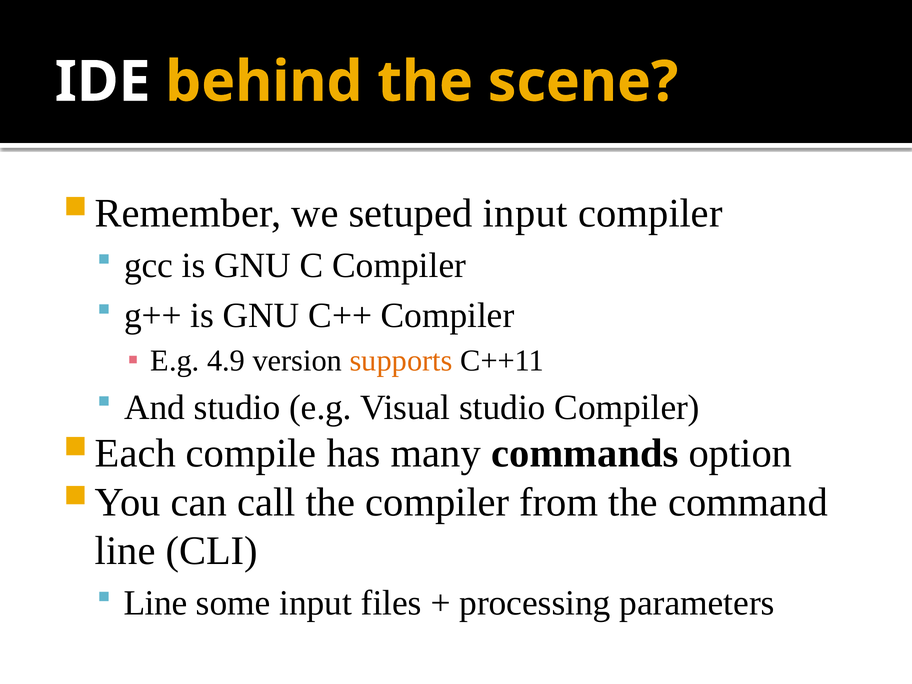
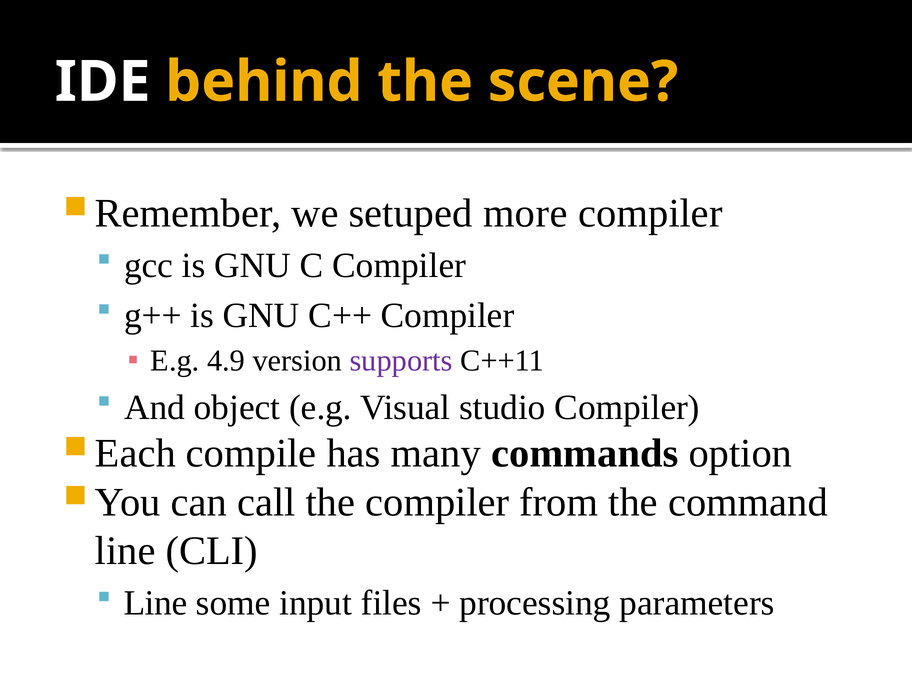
setuped input: input -> more (525, 213)
supports colour: orange -> purple (401, 361)
And studio: studio -> object (237, 408)
